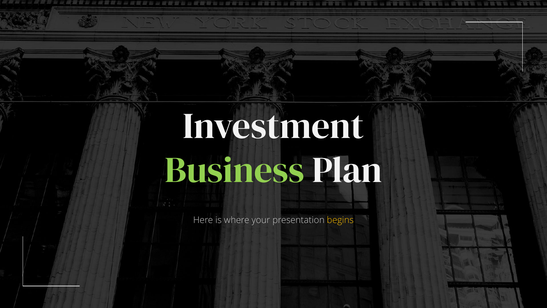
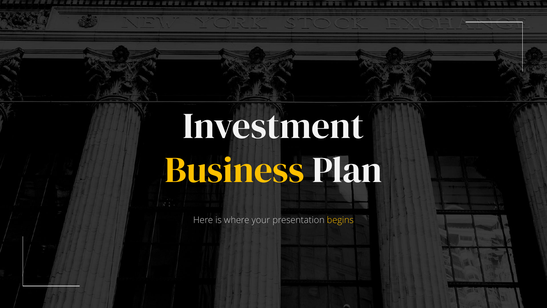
Business colour: light green -> yellow (234, 170)
